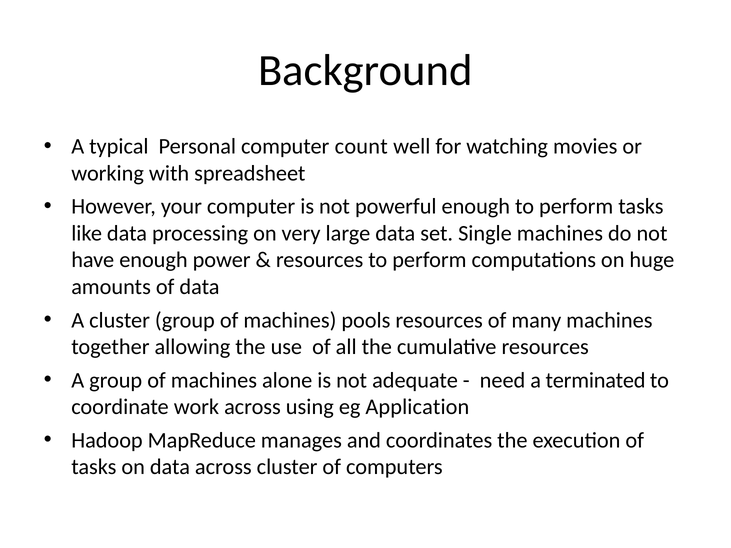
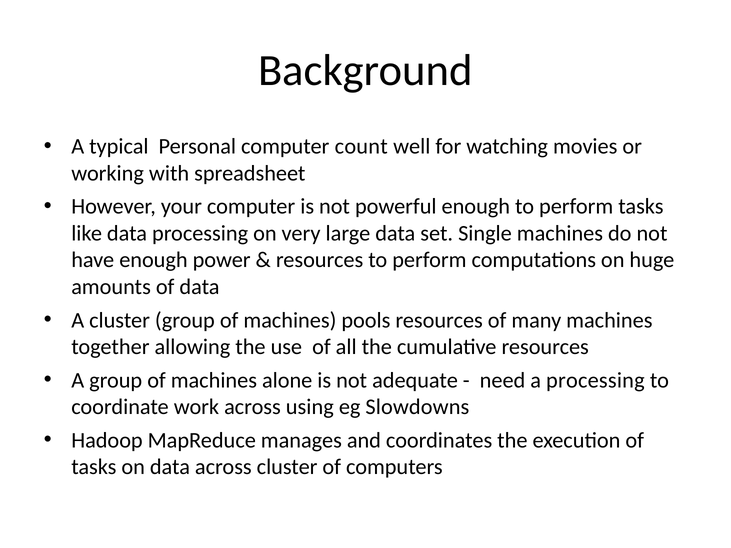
a terminated: terminated -> processing (595, 380)
Application: Application -> Slowdowns (417, 407)
